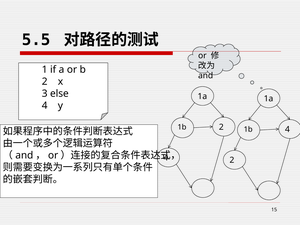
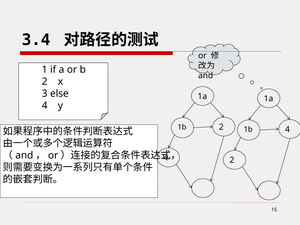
5.5: 5.5 -> 3.4 (36, 40)
